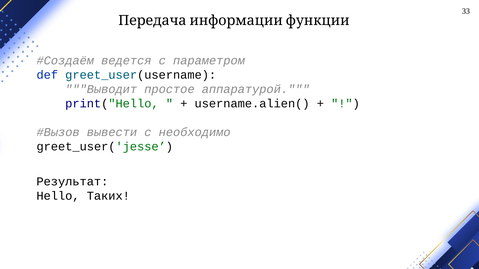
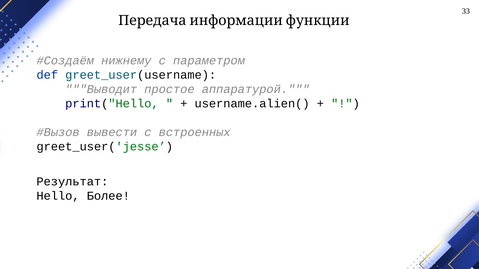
ведется: ведется -> нижнему (126, 61)
необходимо: необходимо -> встроенных (195, 132)
Таких: Таких -> Более (108, 196)
